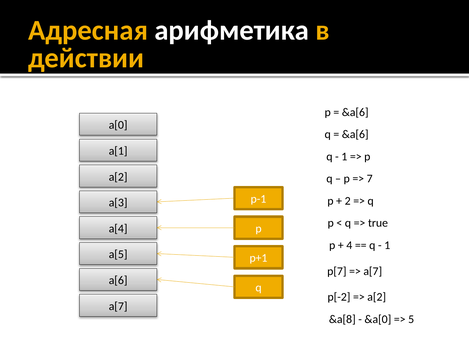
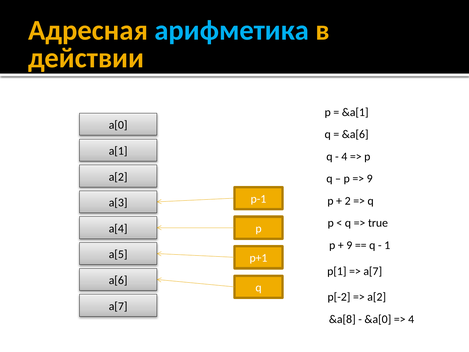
арифметика colour: white -> light blue (232, 30)
&a[6: &a[6 -> &a[1 (355, 112)
1: 1 -> 4 (344, 156)
7: 7 -> 9 (370, 179)
4: 4 -> 9 (349, 245)
p[7: p[7 -> p[1 (337, 271)
5: 5 -> 4 (411, 319)
